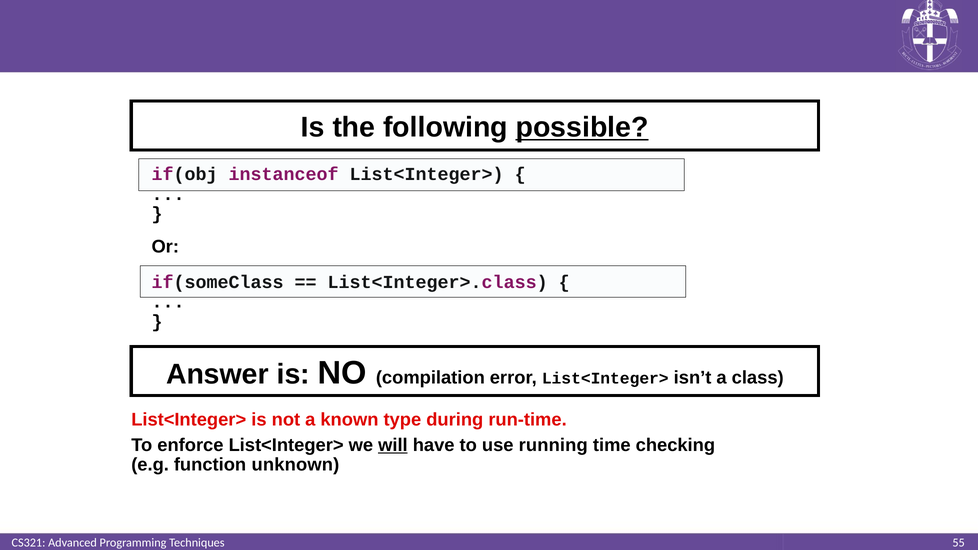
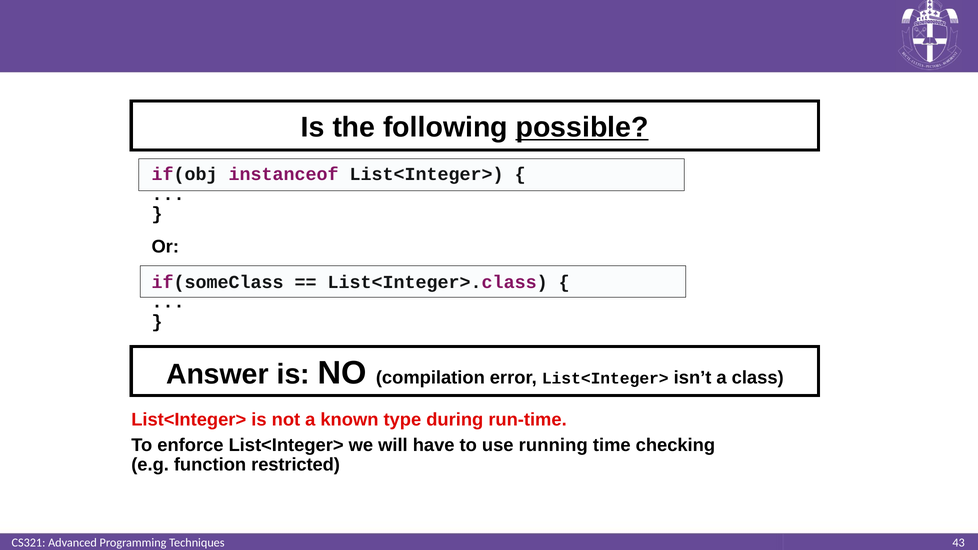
will underline: present -> none (393, 445)
unknown: unknown -> restricted (296, 465)
55: 55 -> 43 (959, 543)
